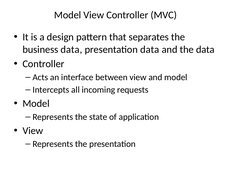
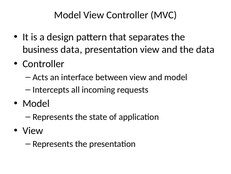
presentation data: data -> view (150, 49)
